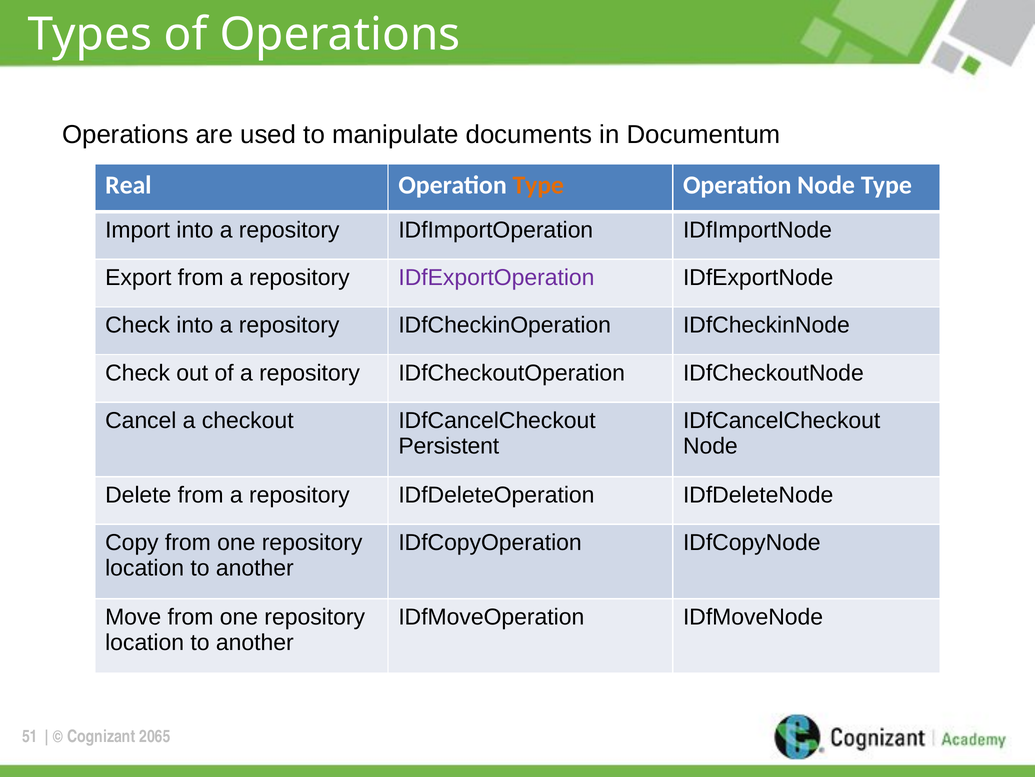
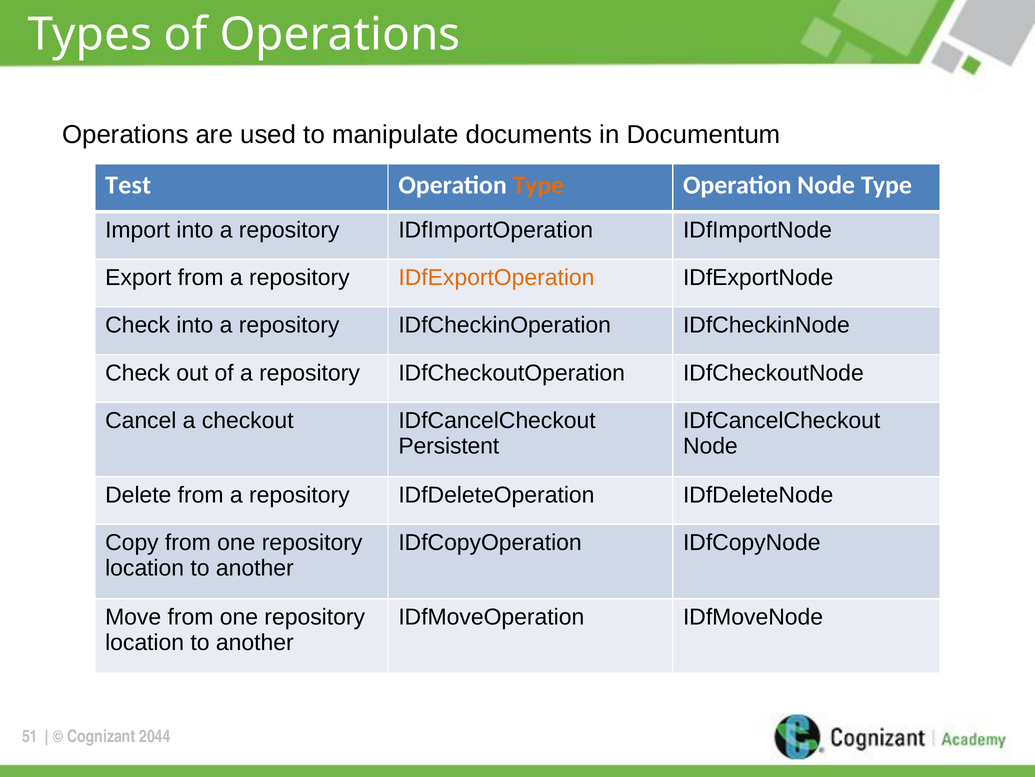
Real: Real -> Test (128, 185)
IDfExportOperation colour: purple -> orange (496, 277)
2065: 2065 -> 2044 (155, 736)
